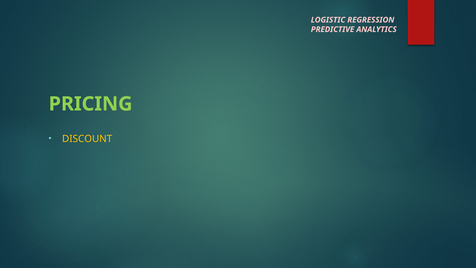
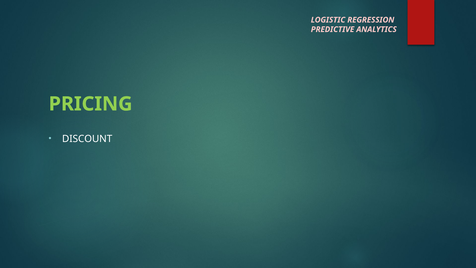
DISCOUNT colour: yellow -> white (87, 139)
